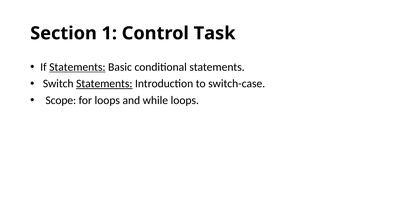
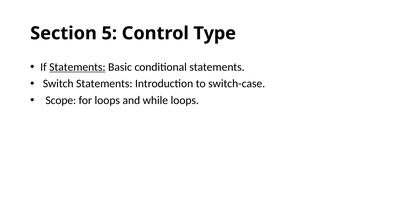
1: 1 -> 5 (109, 33)
Task: Task -> Type (215, 33)
Statements underline: present -> none (104, 84)
